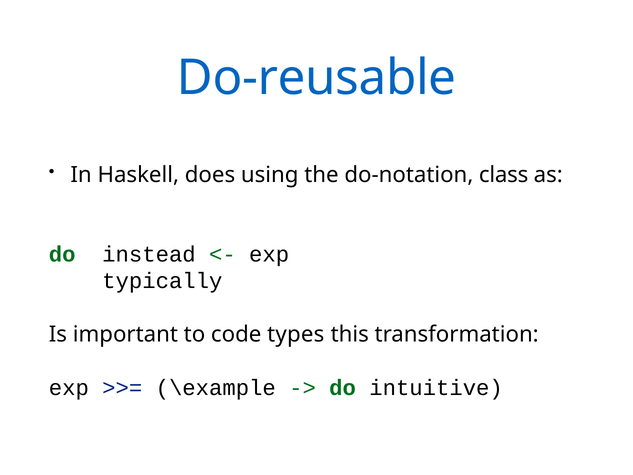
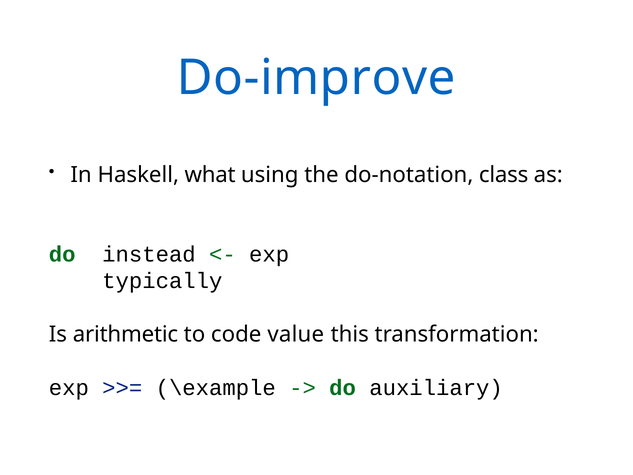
Do-reusable: Do-reusable -> Do-improve (316, 78)
does: does -> what (210, 175)
important: important -> arithmetic (125, 334)
types: types -> value (296, 334)
intuitive: intuitive -> auxiliary (436, 388)
